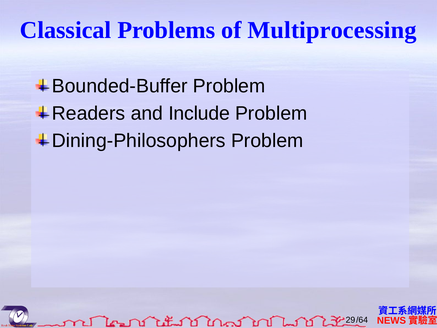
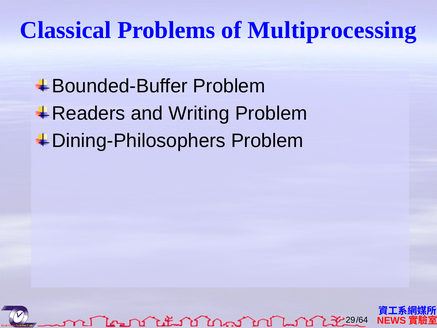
Include: Include -> Writing (199, 113)
